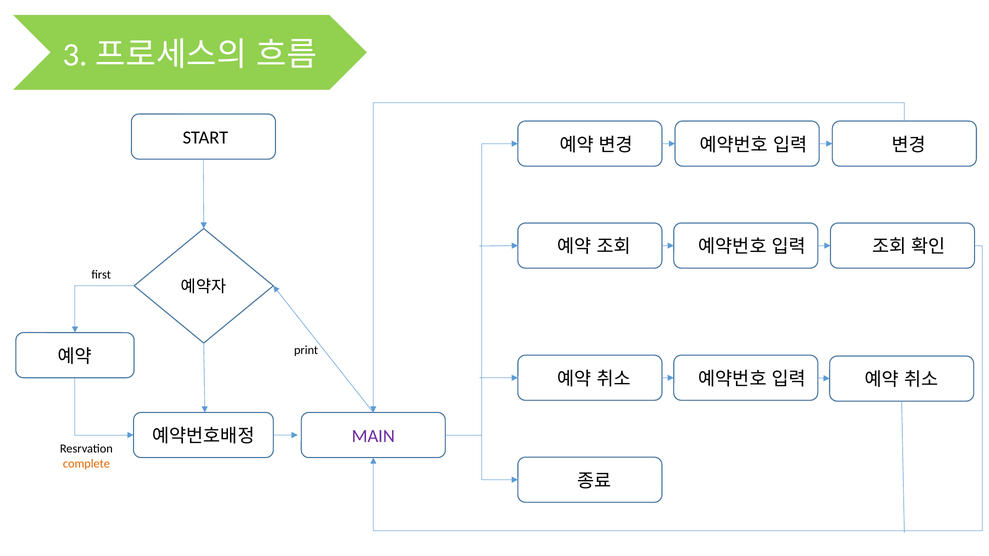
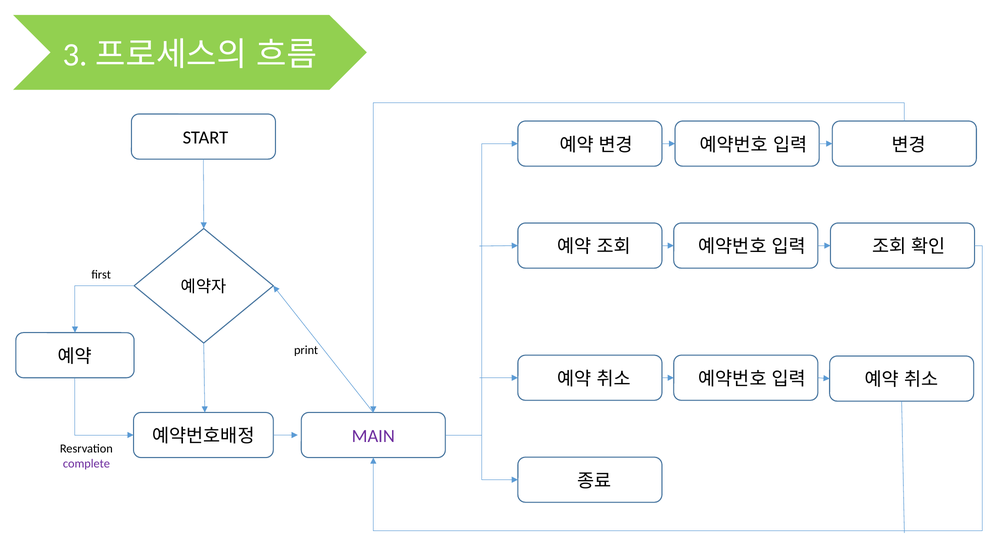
complete colour: orange -> purple (86, 464)
